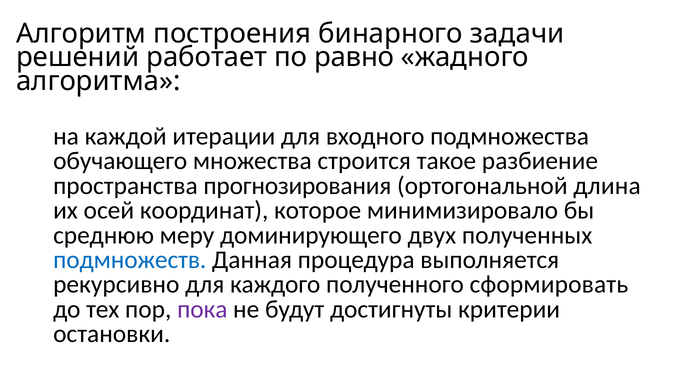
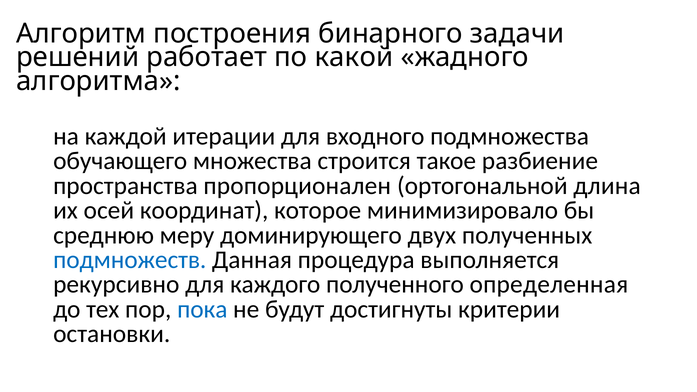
равно: равно -> какой (354, 57)
прогнозирования: прогнозирования -> пропорционален (297, 186)
сформировать: сформировать -> определенная (549, 285)
пока colour: purple -> blue (202, 309)
